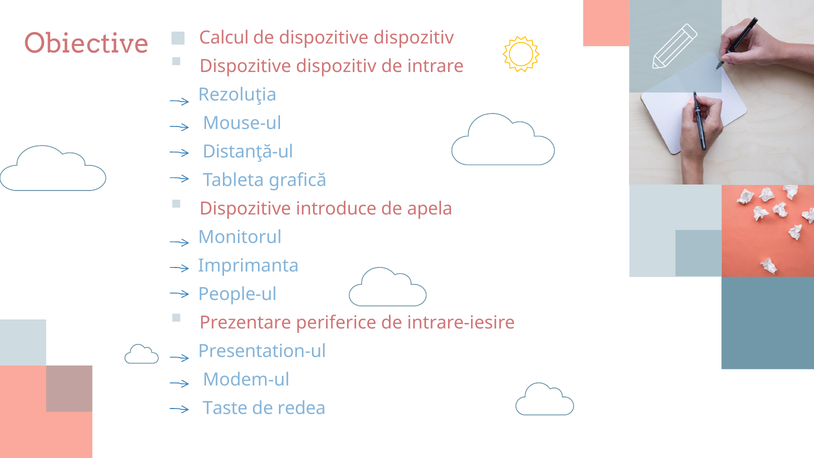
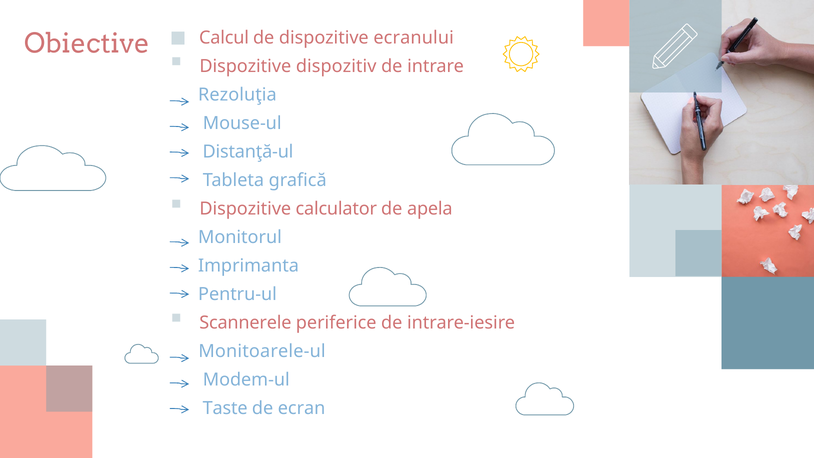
de dispozitive dispozitiv: dispozitiv -> ecranului (414, 38)
introduce: introduce -> calculator (336, 209)
People-ul: People-ul -> Pentru-ul (237, 294)
Prezentare: Prezentare -> Scannerele (245, 323)
Presentation-ul: Presentation-ul -> Monitoarele-ul (262, 351)
redea: redea -> ecran (302, 408)
